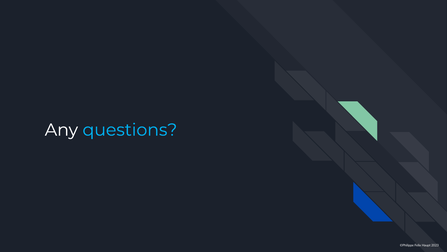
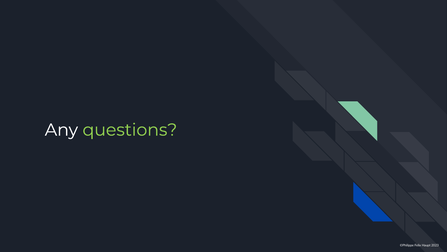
questions colour: light blue -> light green (130, 130)
